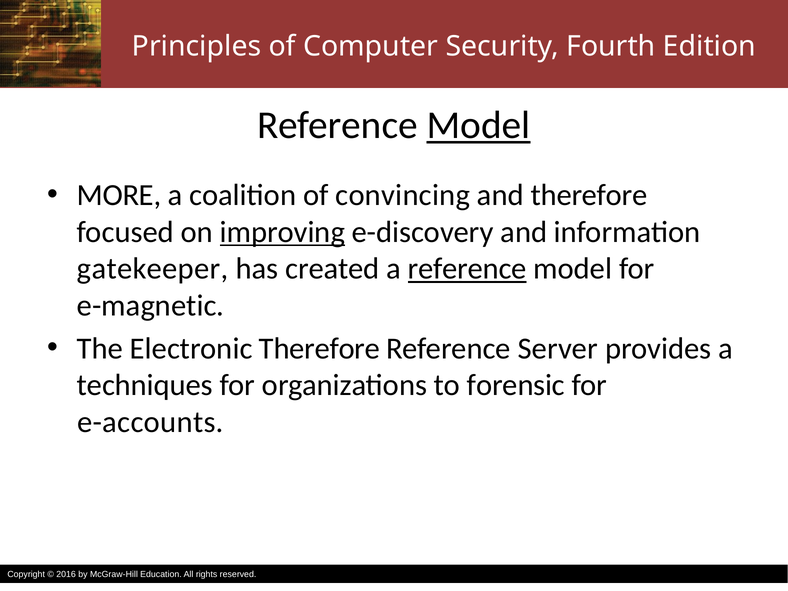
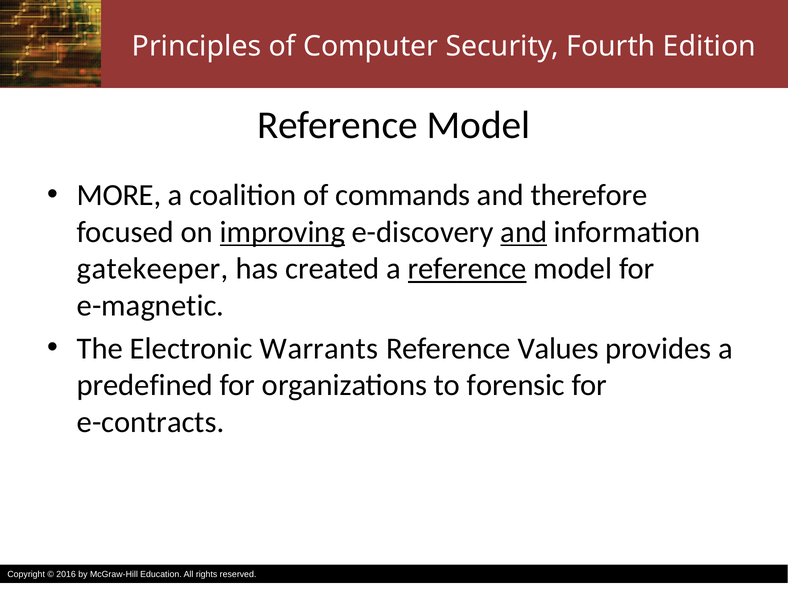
Model underline: present -> none (479, 125)
convincing: convincing -> commands (403, 195)
and underline: none -> present (524, 232)
Electronic Therefore: Therefore -> Warrants (319, 349)
Server: Server -> Values (558, 349)
techniques: techniques -> predefined (145, 385)
e-accounts: e-accounts -> e-contracts (151, 422)
